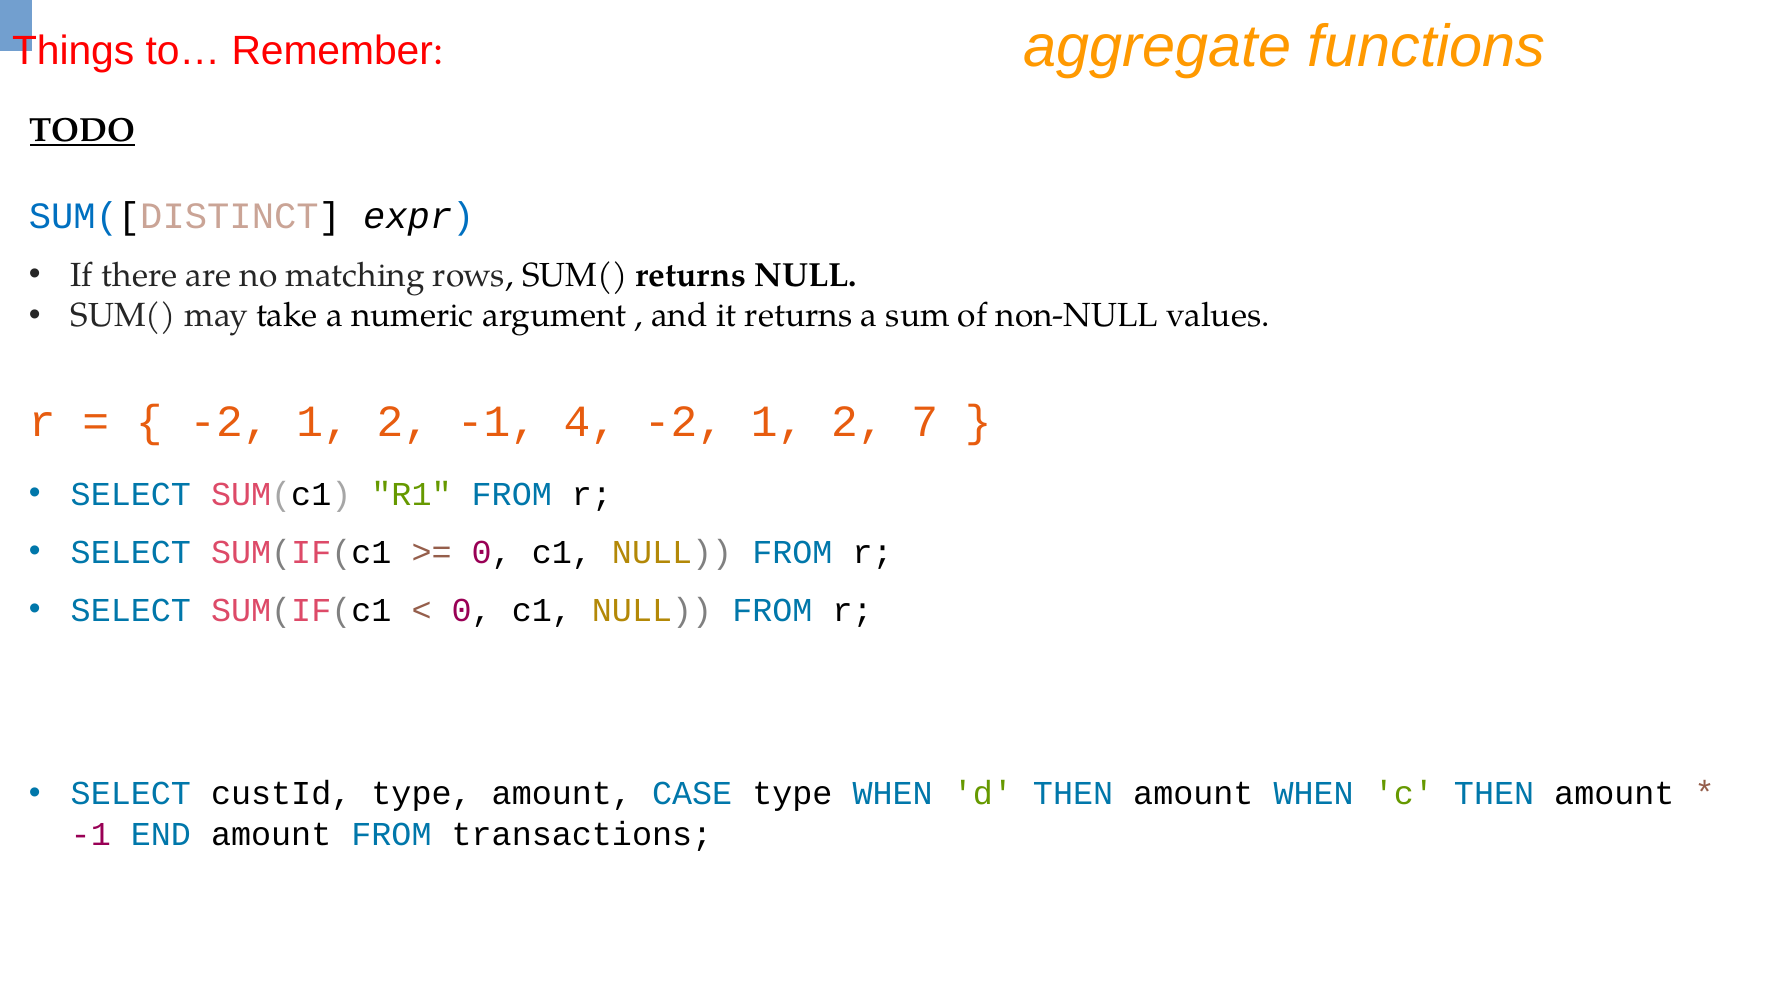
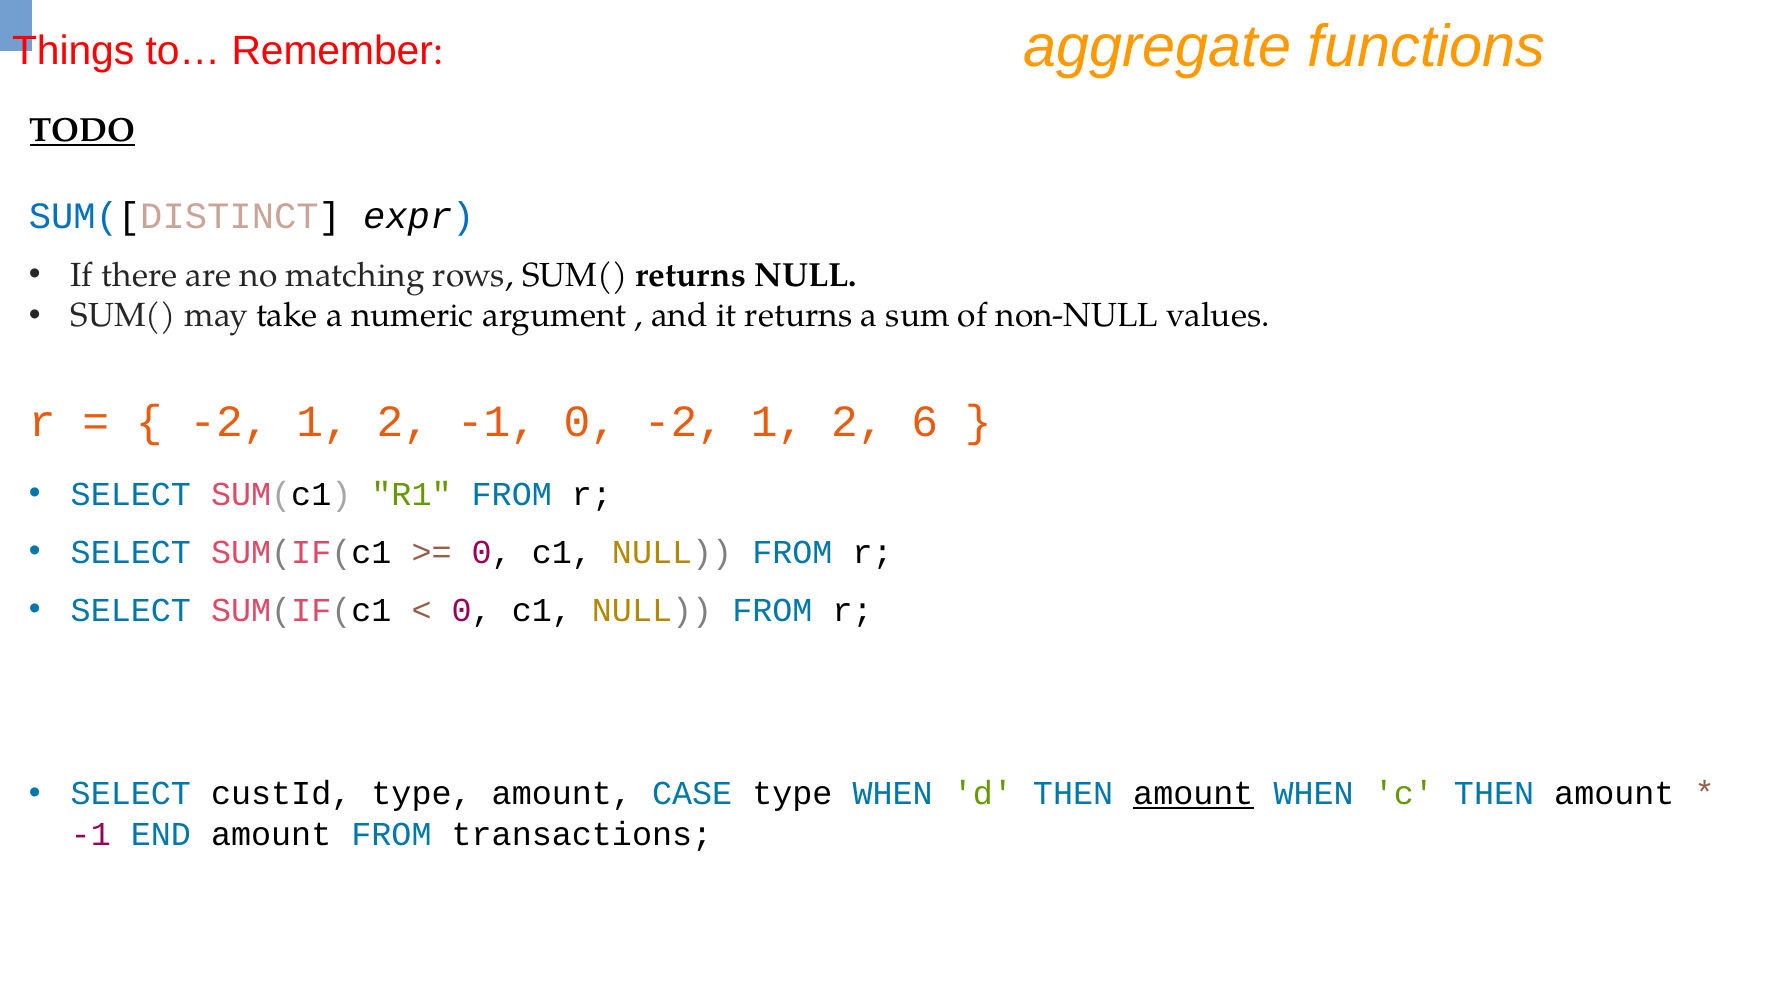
-1 4: 4 -> 0 (590, 421)
7: 7 -> 6 (925, 421)
amount underline: none -> present (1193, 793)
